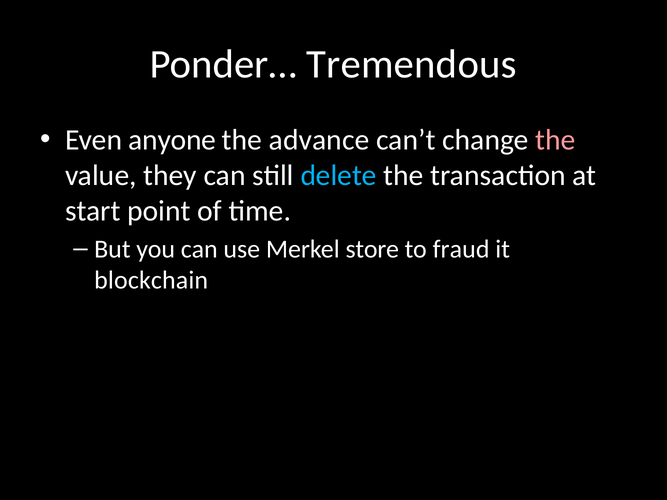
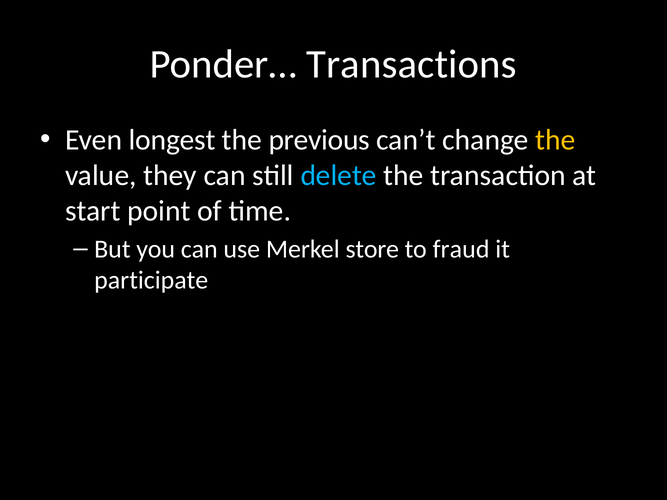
Tremendous: Tremendous -> Transactions (412, 65)
anyone: anyone -> longest (172, 140)
advance: advance -> previous (319, 140)
the colour: pink -> yellow (555, 140)
blockchain: blockchain -> participate (151, 281)
